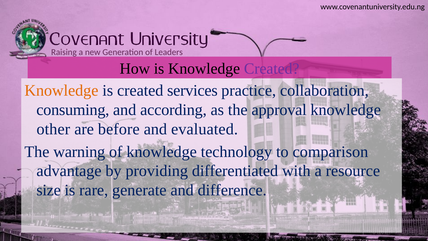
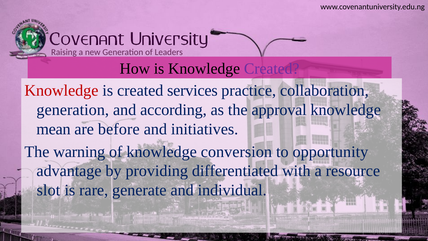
Knowledge colour: orange -> red (61, 91)
consuming: consuming -> generation (73, 110)
other: other -> mean (53, 129)
evaluated: evaluated -> initiatives (205, 129)
technology: technology -> conversion (236, 152)
comparison: comparison -> opportunity (330, 152)
size: size -> slot (48, 190)
difference: difference -> individual (232, 190)
